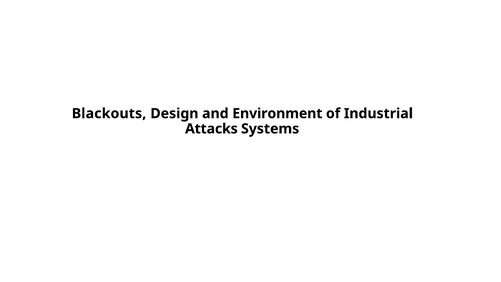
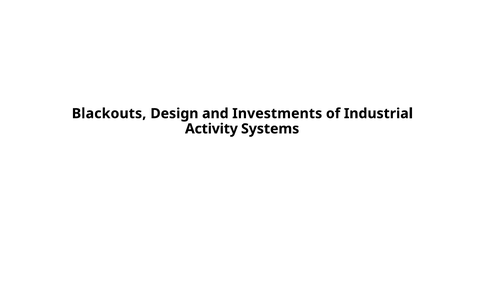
Environment: Environment -> Investments (277, 113)
Attacks: Attacks -> Activity (211, 129)
